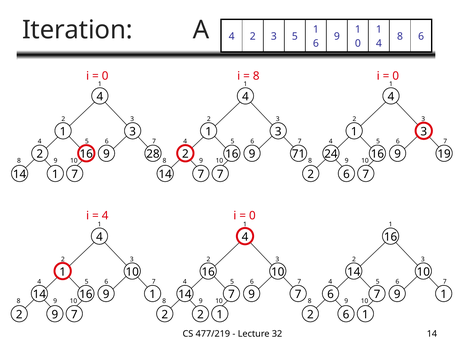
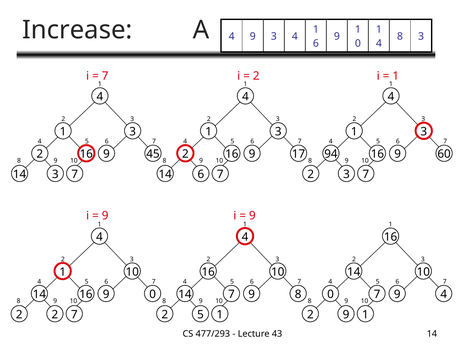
Iteration: Iteration -> Increase (77, 30)
4 2: 2 -> 9 (253, 36)
5: 5 -> 4 (295, 36)
8 6: 6 -> 3 (421, 36)
0: 0 -> 7 (105, 76)
8: 8 -> 2 (256, 76)
0: 0 -> 1 (396, 76)
28: 28 -> 45 (153, 154)
71: 71 -> 17 (299, 154)
19: 19 -> 60 (444, 154)
24: 24 -> 94 (331, 154)
14 1: 1 -> 3 (55, 174)
7: 7 -> 6 (201, 174)
6: 6 -> 3 (346, 174)
4: 4 -> 9 (105, 215)
0: 0 -> 9 (252, 215)
1: 1 -> 0 (153, 294)
9 7: 7 -> 8 (298, 294)
1: 1 -> 4 (444, 294)
10 6: 6 -> 0 (331, 294)
2 9: 9 -> 2 (55, 314)
2 2: 2 -> 5 (200, 314)
6: 6 -> 9 (346, 314)
477/219: 477/219 -> 477/293 (213, 334)
32: 32 -> 43 (277, 334)
